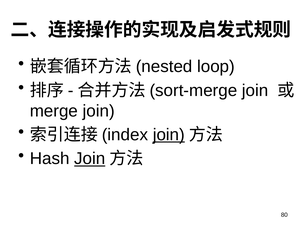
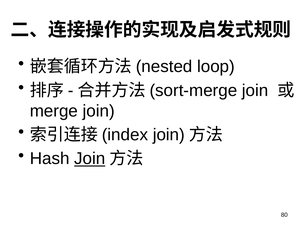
join underline: present -> none (169, 134)
